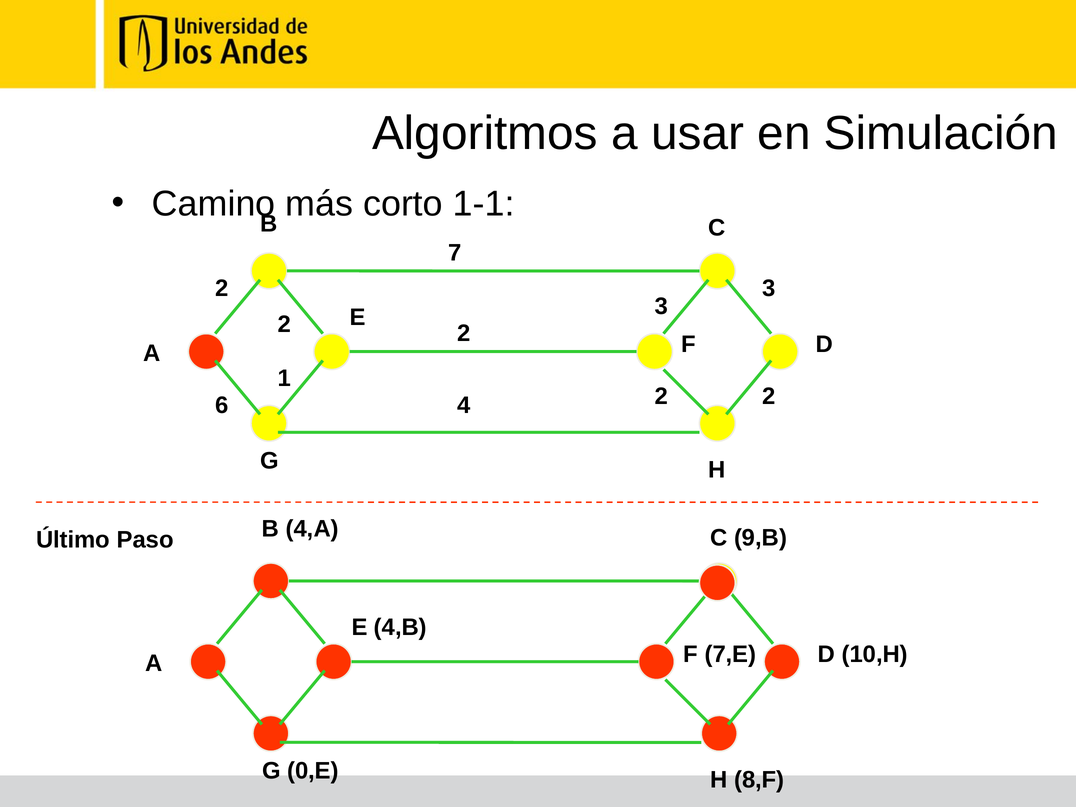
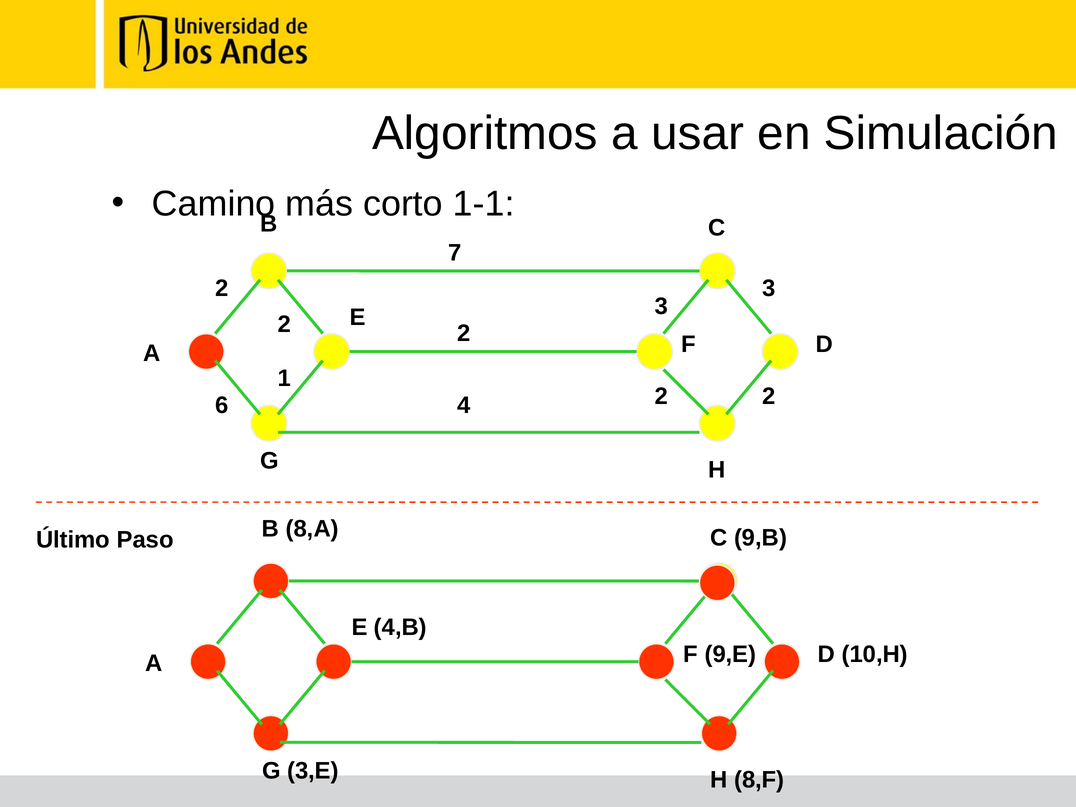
4,A: 4,A -> 8,A (312, 529)
7,E: 7,E -> 9,E (730, 654)
0,E: 0,E -> 3,E (313, 771)
